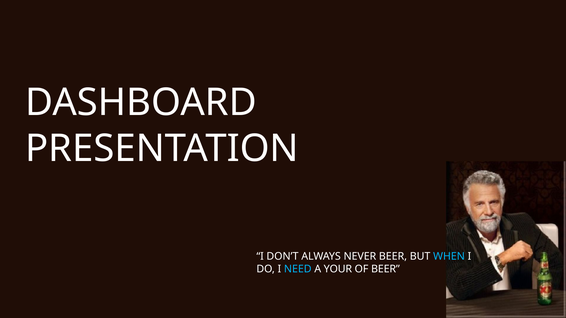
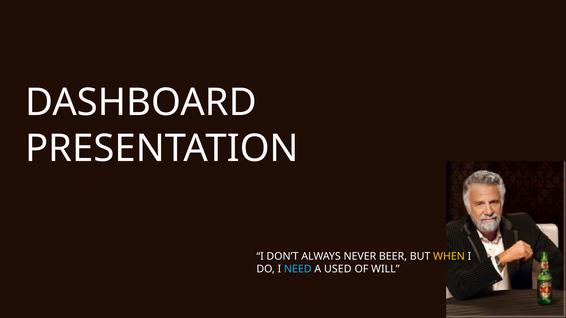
WHEN colour: light blue -> yellow (449, 257)
YOUR: YOUR -> USED (338, 269)
OF BEER: BEER -> WILL (385, 269)
